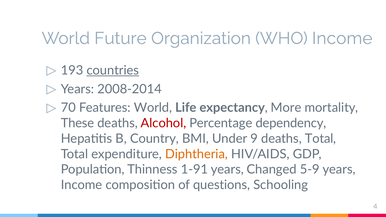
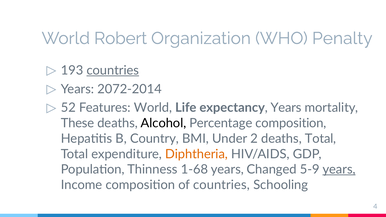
Future: Future -> Robert (121, 38)
WHO Income: Income -> Penalty (342, 38)
2008-2014: 2008-2014 -> 2072-2014 (130, 89)
70: 70 -> 52 (68, 108)
expectancy More: More -> Years (286, 108)
Alcohol colour: red -> black (163, 123)
Percentage dependency: dependency -> composition (291, 123)
9: 9 -> 2 (254, 139)
1-91: 1-91 -> 1-68 (194, 170)
years underline: none -> present (339, 170)
of questions: questions -> countries (221, 185)
